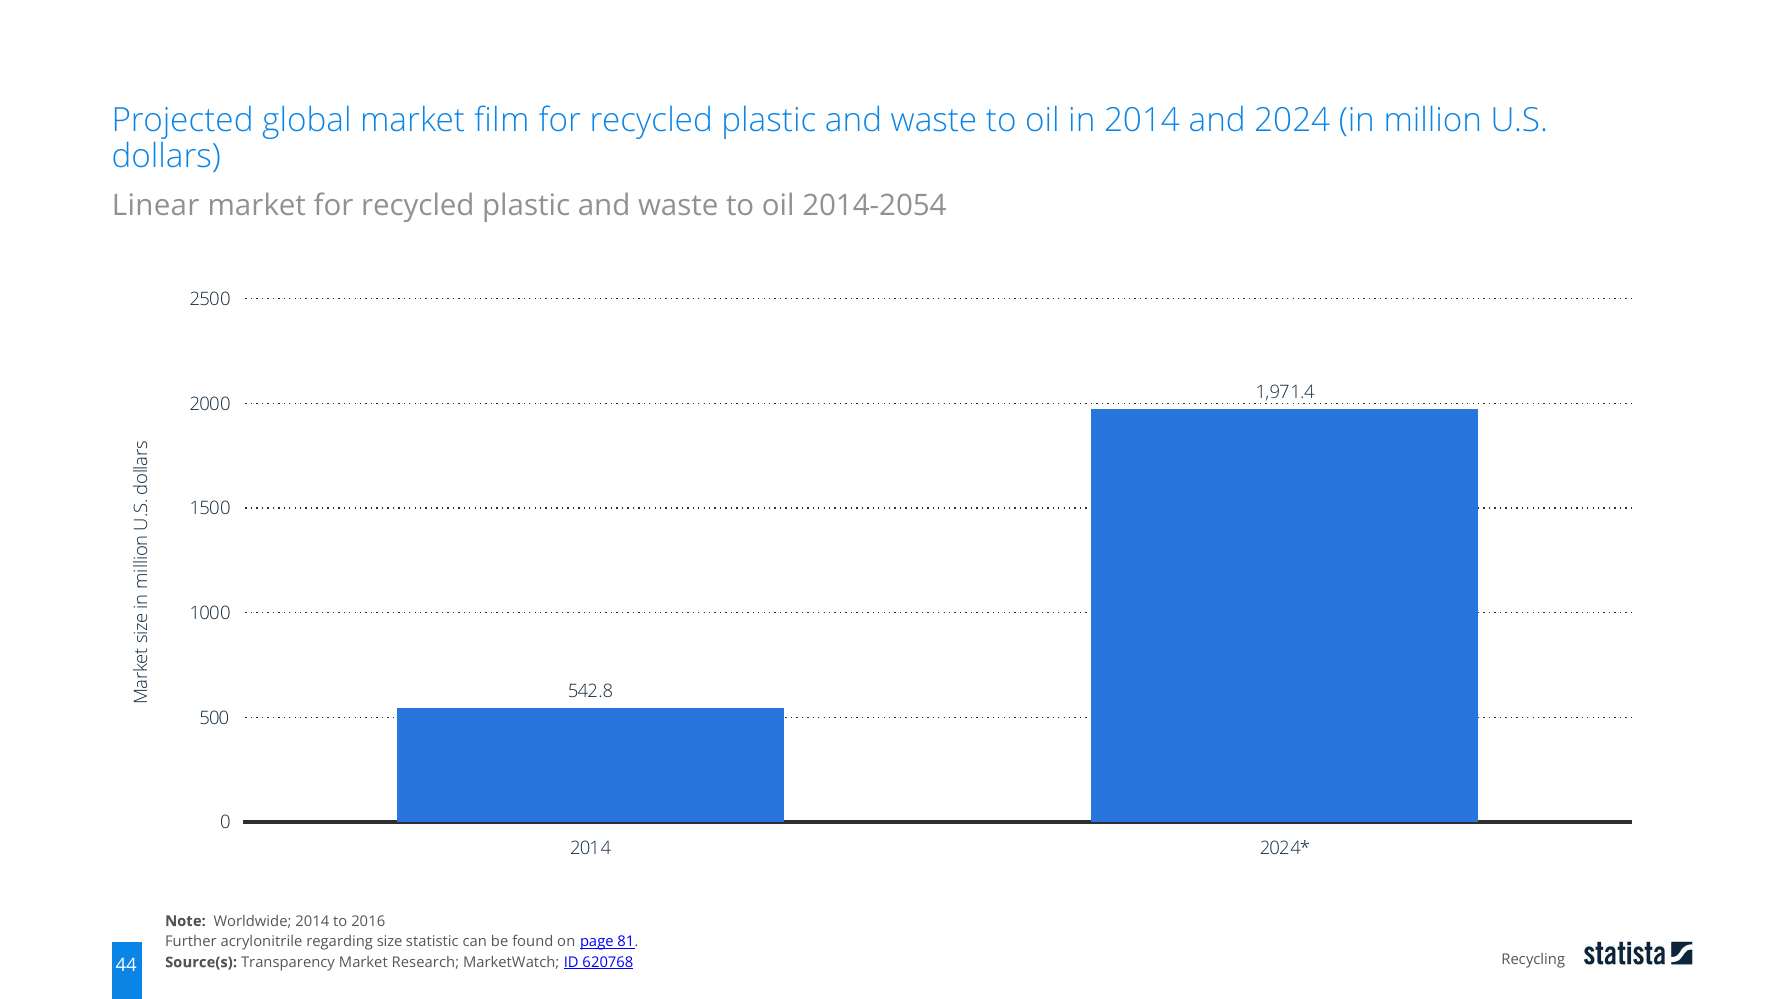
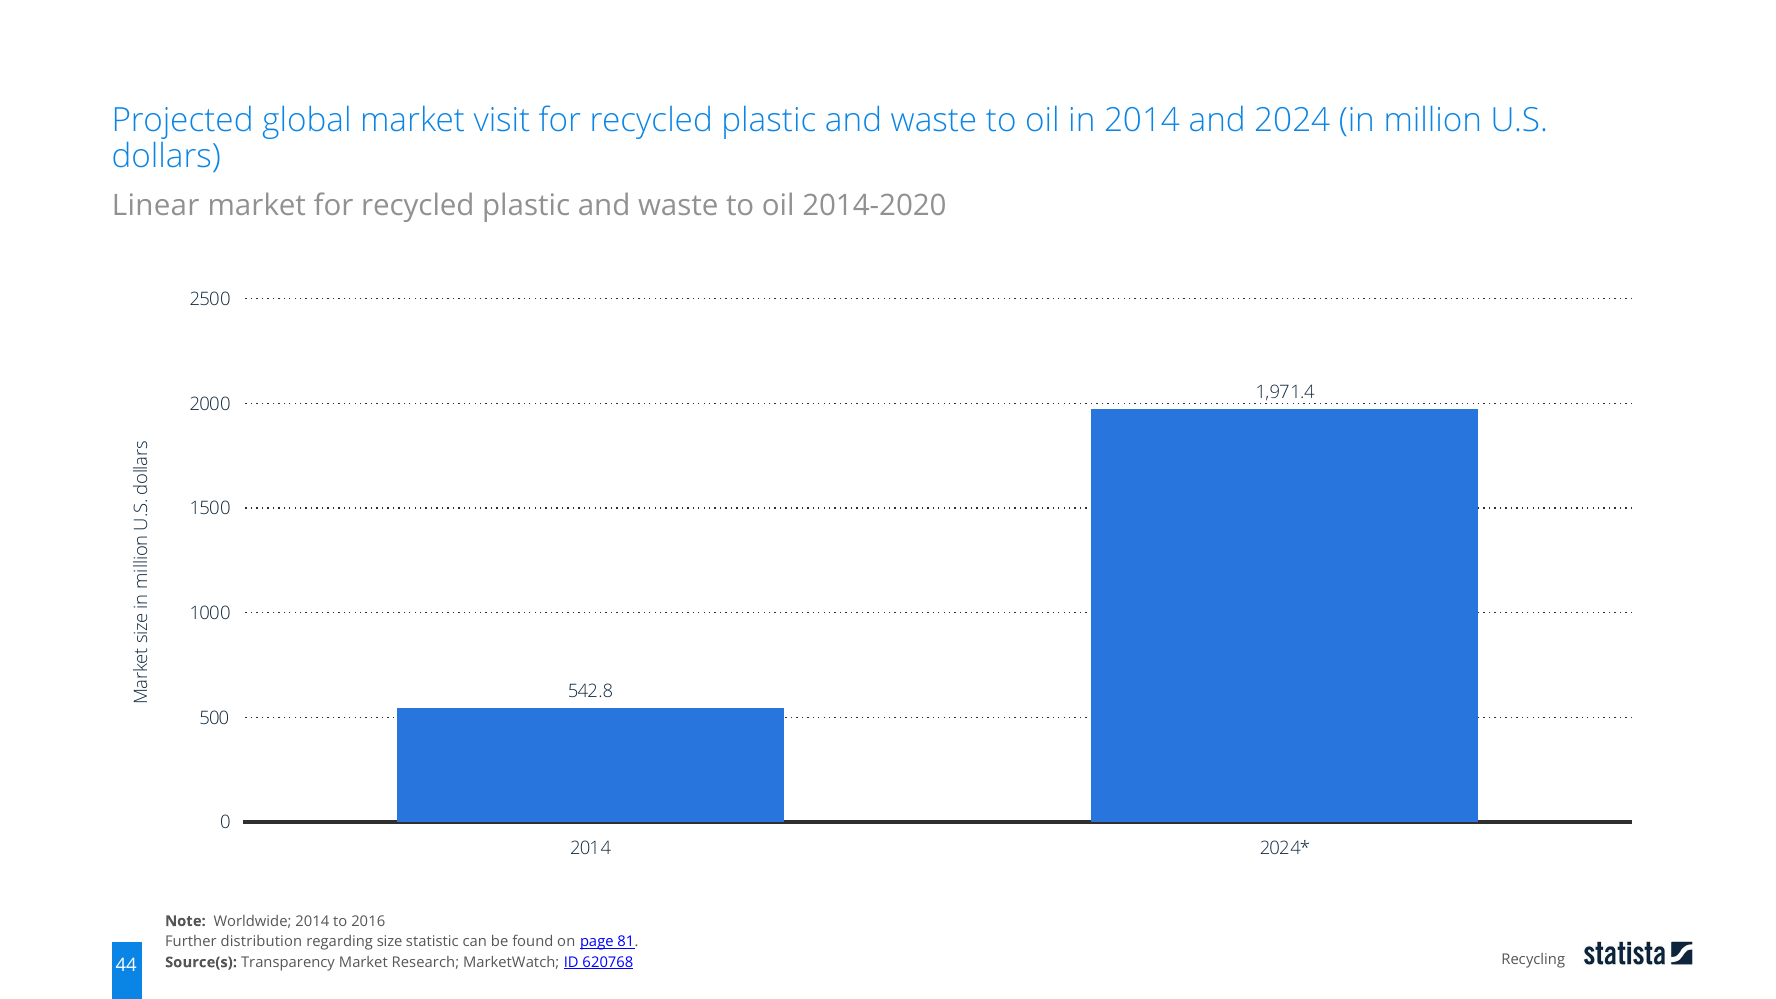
film: film -> visit (502, 121)
2014-2054: 2014-2054 -> 2014-2020 (874, 206)
acrylonitrile: acrylonitrile -> distribution (261, 942)
